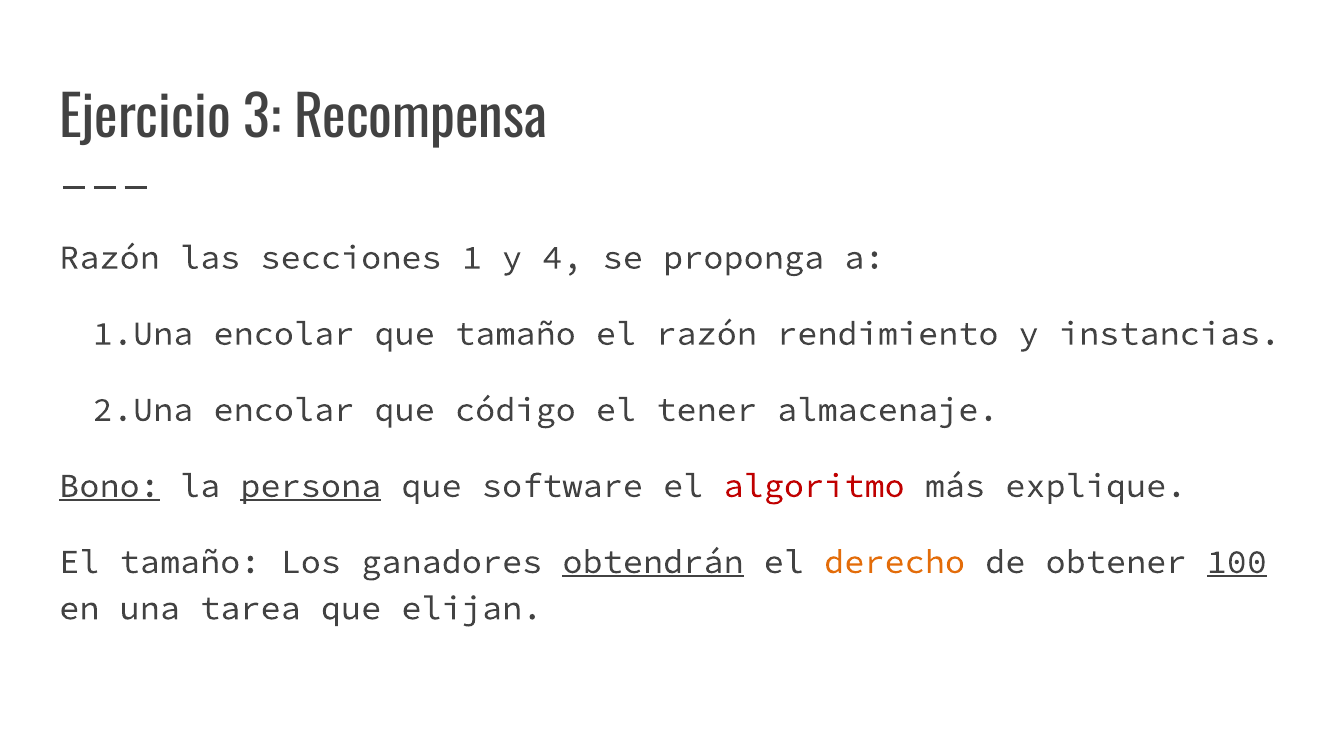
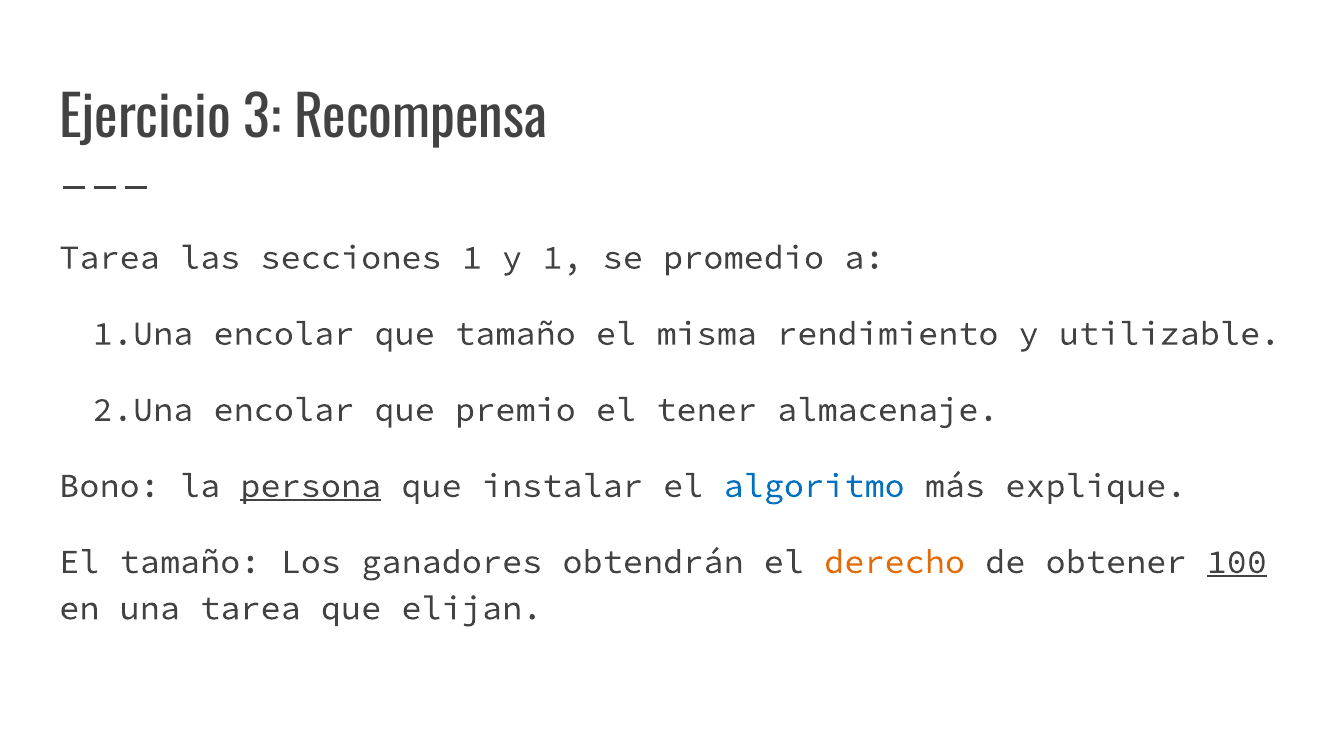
Razón: Razón -> Tarea (109, 257)
y 4: 4 -> 1 (562, 257)
proponga: proponga -> promedio (744, 257)
el razón: razón -> misma (707, 334)
instancias: instancias -> utilizable (1170, 334)
código: código -> premio (515, 410)
Bono underline: present -> none (109, 486)
software: software -> instalar (562, 486)
algoritmo colour: red -> blue (814, 486)
obtendrán underline: present -> none (653, 562)
